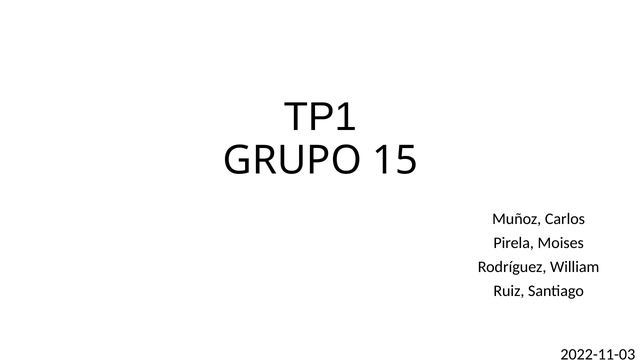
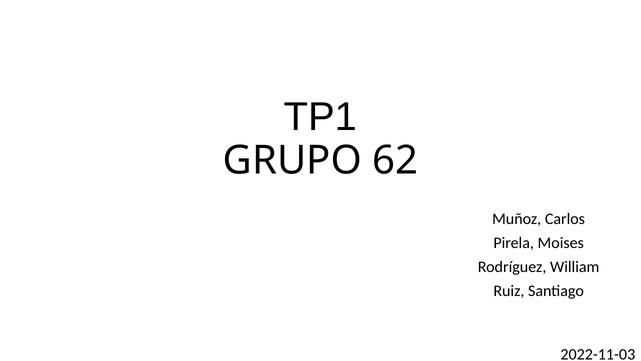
15: 15 -> 62 (395, 160)
